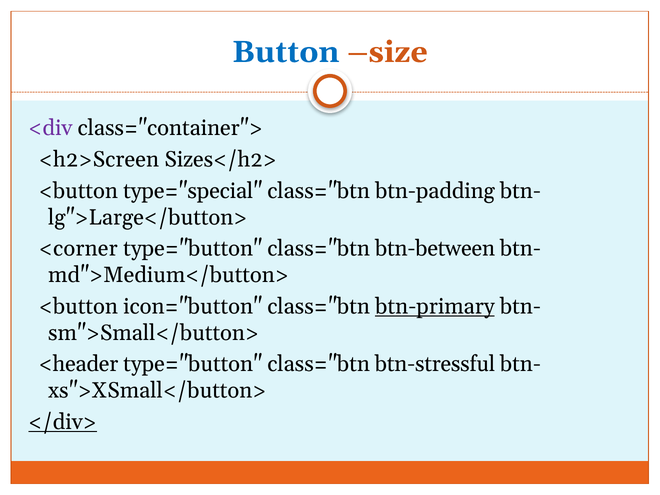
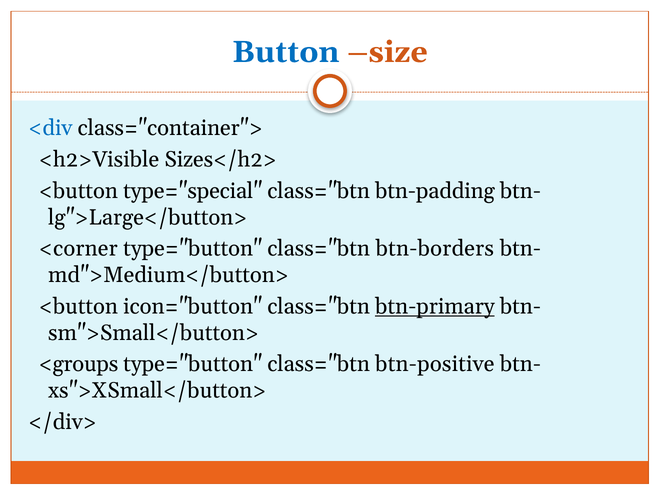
<div colour: purple -> blue (50, 128)
<h2>Screen: <h2>Screen -> <h2>Visible (99, 160)
btn-between: btn-between -> btn-borders (435, 249)
<header: <header -> <groups (78, 364)
btn-stressful: btn-stressful -> btn-positive (435, 364)
</div> underline: present -> none (63, 422)
